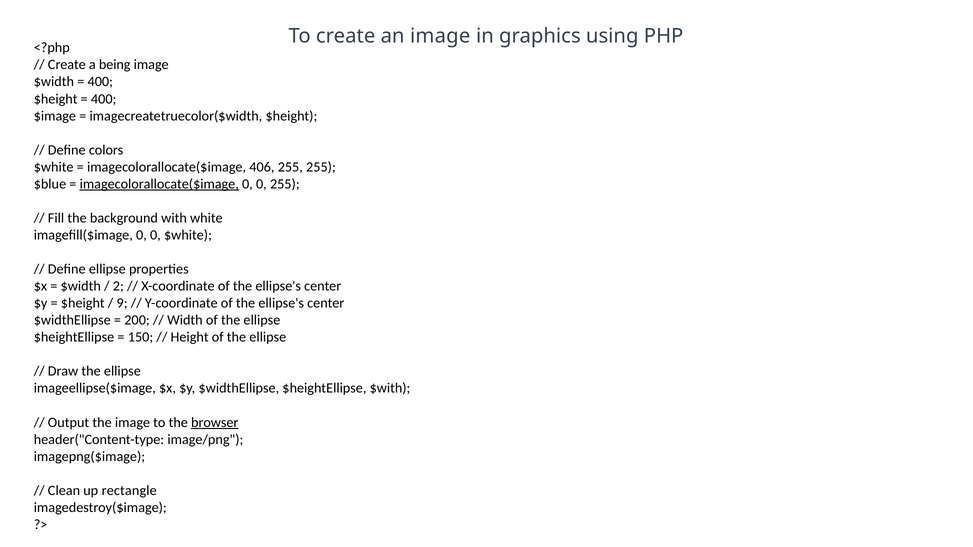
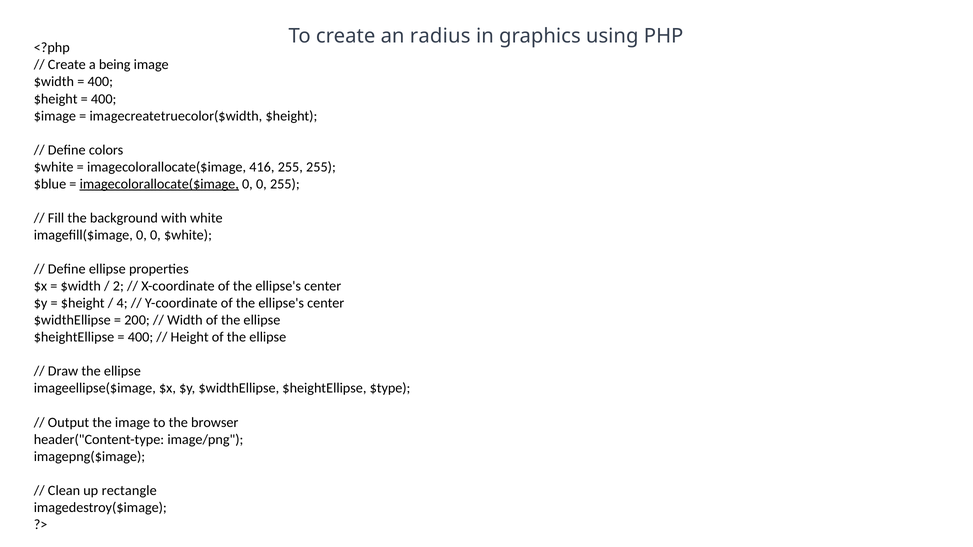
an image: image -> radius (440, 36)
406: 406 -> 416 (262, 167)
9: 9 -> 4 (122, 303)
150: 150 -> 400 (141, 337)
$with: $with -> $type (390, 389)
browser underline: present -> none (215, 423)
